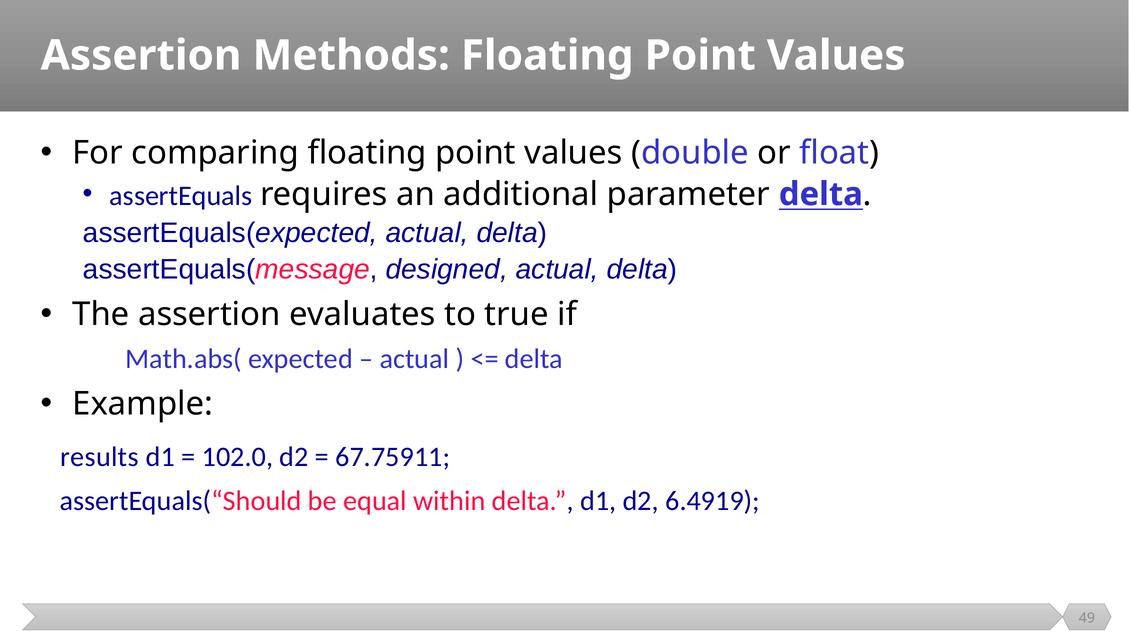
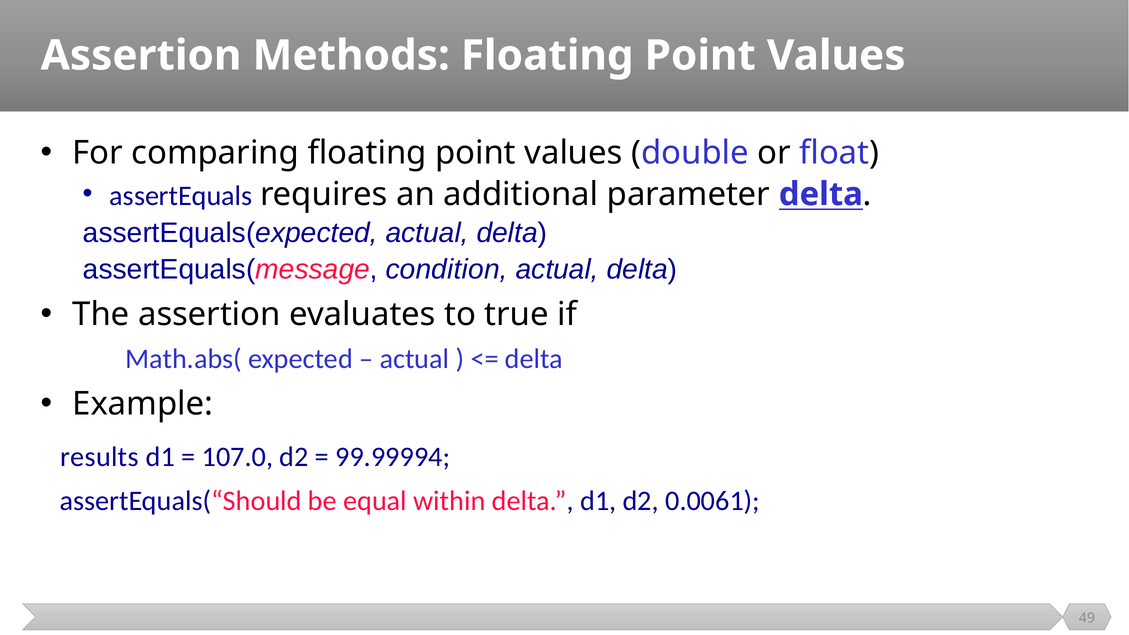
designed: designed -> condition (447, 270)
102.0: 102.0 -> 107.0 (237, 457)
67.75911: 67.75911 -> 99.99994 (393, 457)
6.4919: 6.4919 -> 0.0061 (713, 501)
